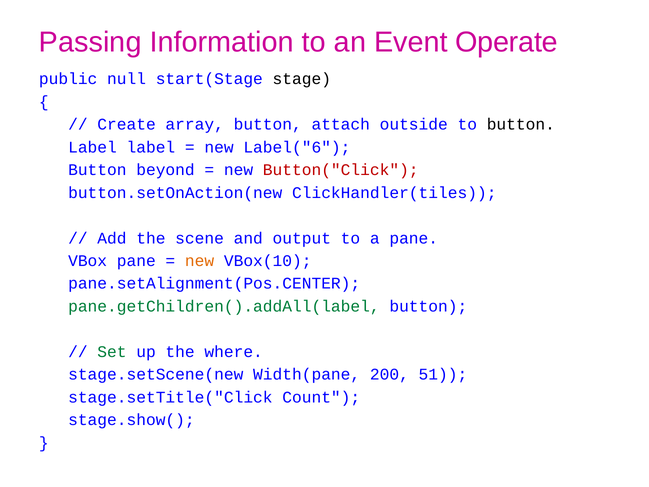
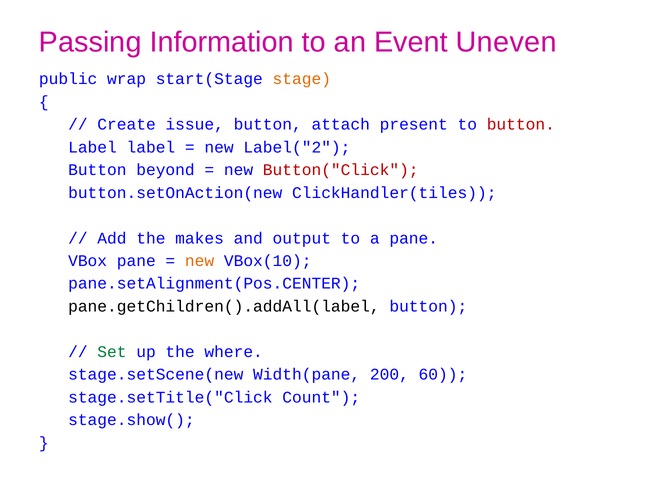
Operate: Operate -> Uneven (506, 42)
null: null -> wrap (127, 79)
stage colour: black -> orange (302, 79)
array: array -> issue (195, 124)
outside: outside -> present (414, 124)
button colour: black -> red (521, 124)
Label("6: Label("6 -> Label("2 (297, 147)
scene: scene -> makes (200, 238)
pane.getChildren().addAll(label colour: green -> black (224, 306)
51: 51 -> 60 (443, 374)
